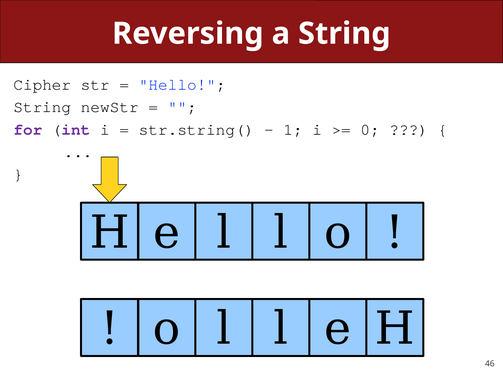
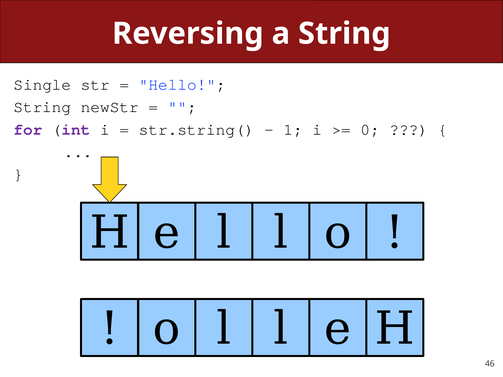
Cipher: Cipher -> Single (42, 85)
